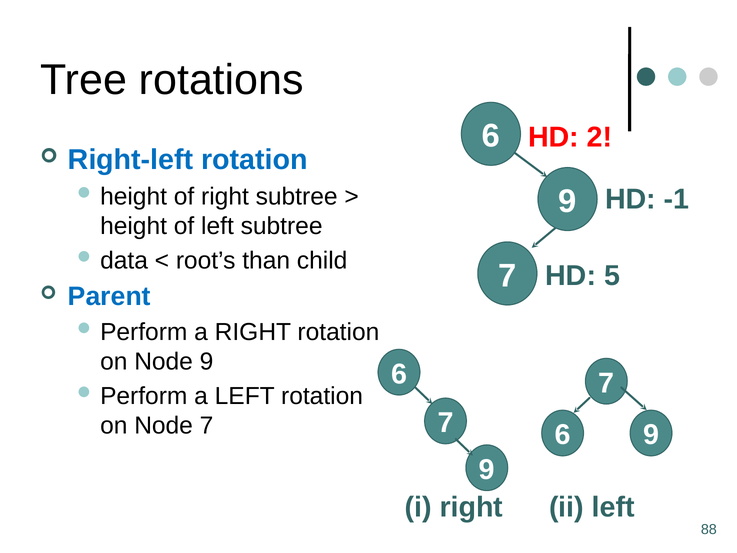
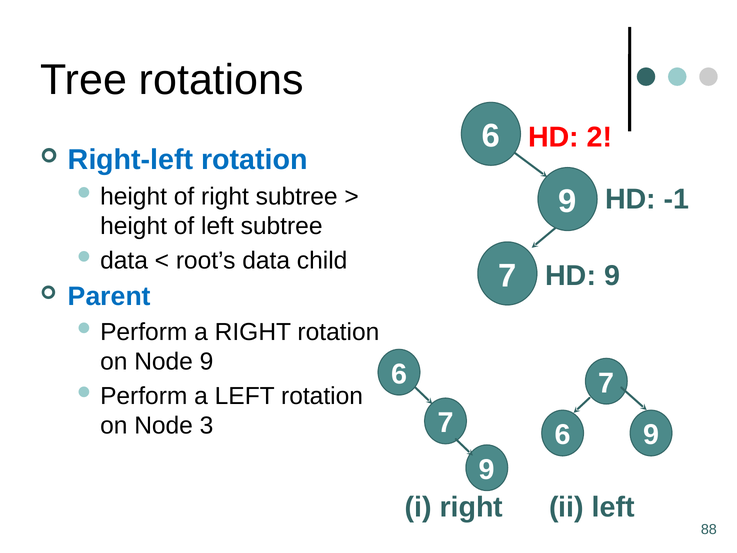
root’s than: than -> data (266, 260)
HD 5: 5 -> 9 (612, 276)
Node 7: 7 -> 3 (207, 425)
